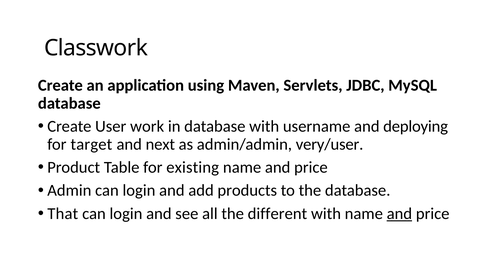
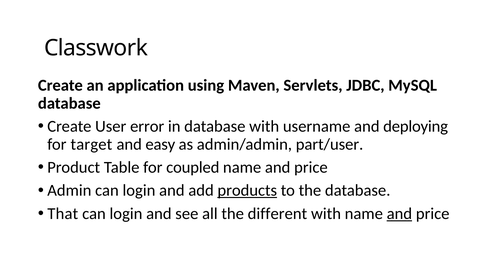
work: work -> error (147, 126)
next: next -> easy (160, 144)
very/user: very/user -> part/user (330, 144)
existing: existing -> coupled (193, 167)
products underline: none -> present (247, 191)
